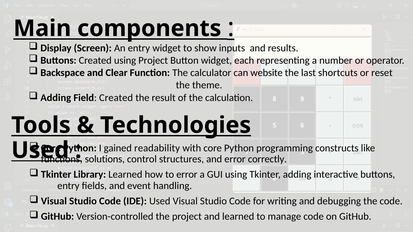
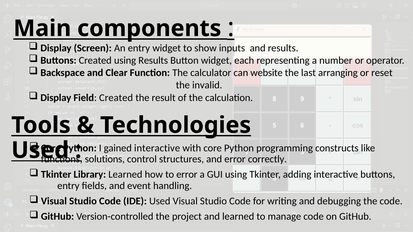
using Project: Project -> Results (153, 61)
shortcuts: shortcuts -> arranging (338, 73)
theme: theme -> invalid (207, 85)
Adding: Adding -> Display (56, 98)
gained readability: readability -> interactive (157, 148)
